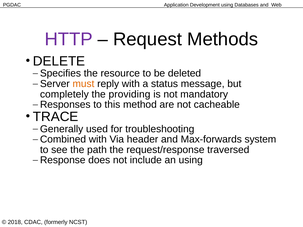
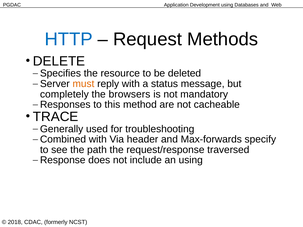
HTTP colour: purple -> blue (69, 39)
providing: providing -> browsers (129, 94)
system: system -> specify (260, 139)
